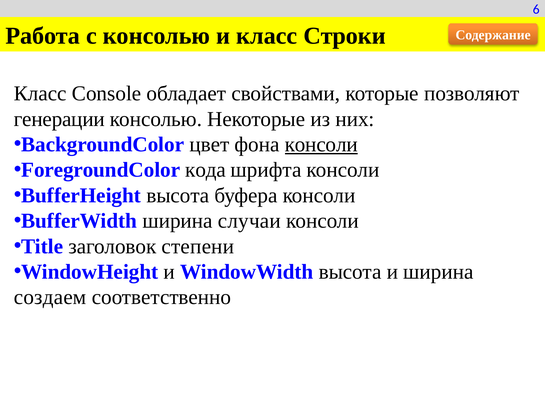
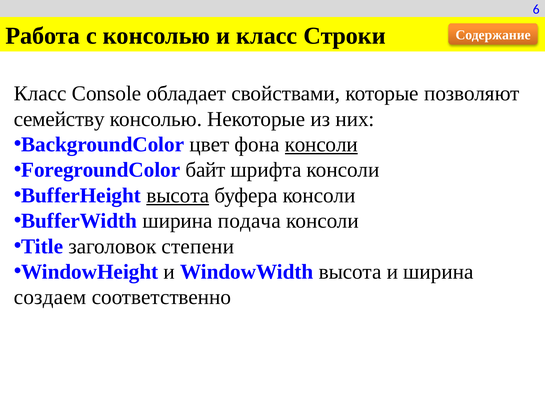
генерации: генерации -> семейству (59, 119)
кода: кода -> байт (206, 170)
высота underline: none -> present (178, 195)
случаи: случаи -> подача (249, 221)
